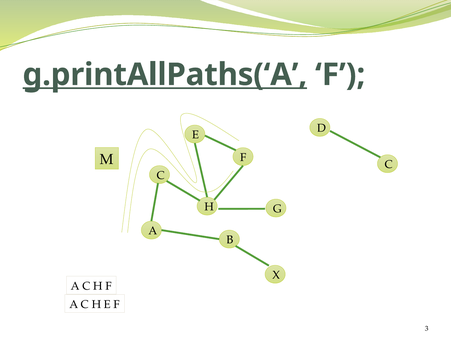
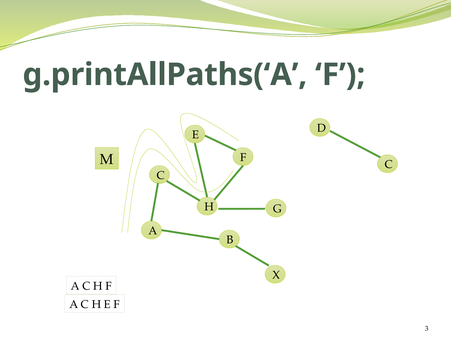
g.printAllPaths(‘A underline: present -> none (165, 74)
